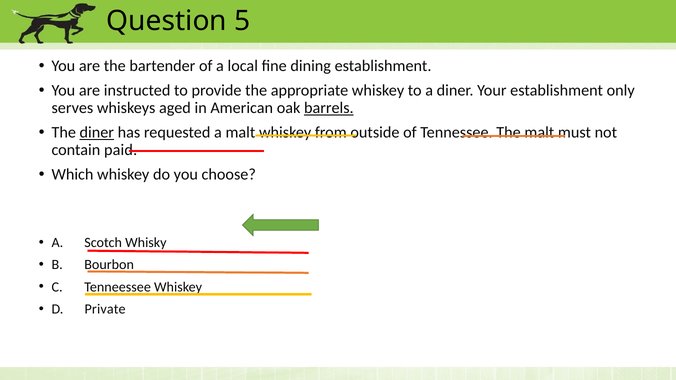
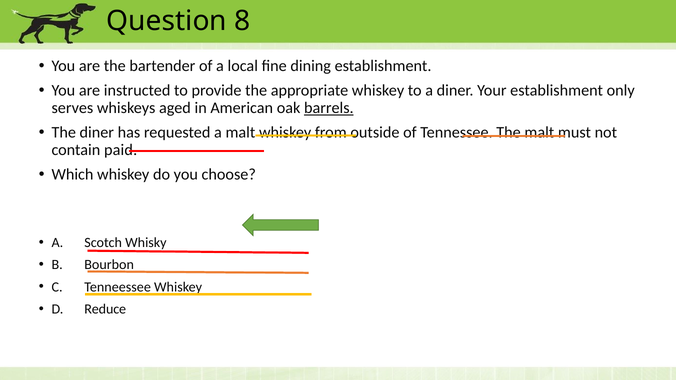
5: 5 -> 8 (242, 21)
diner underline: present -> none (97, 133)
Private: Private -> Reduce (105, 309)
